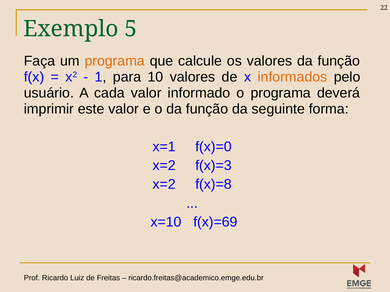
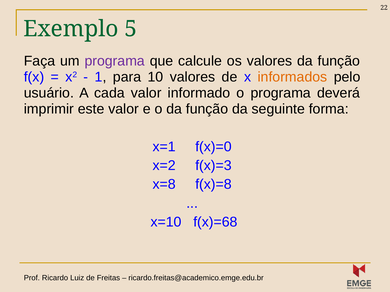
programa colour: orange -> purple (115, 61)
x=2: x=2 -> x=8 (164, 185)
f(x)=69: f(x)=69 -> f(x)=68 (215, 222)
